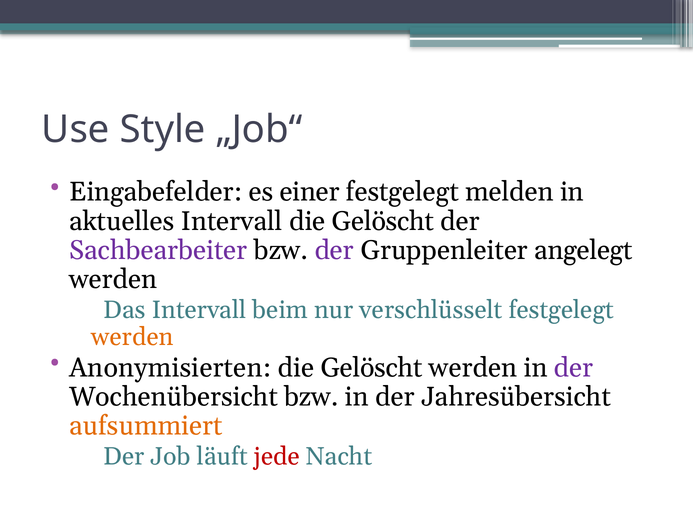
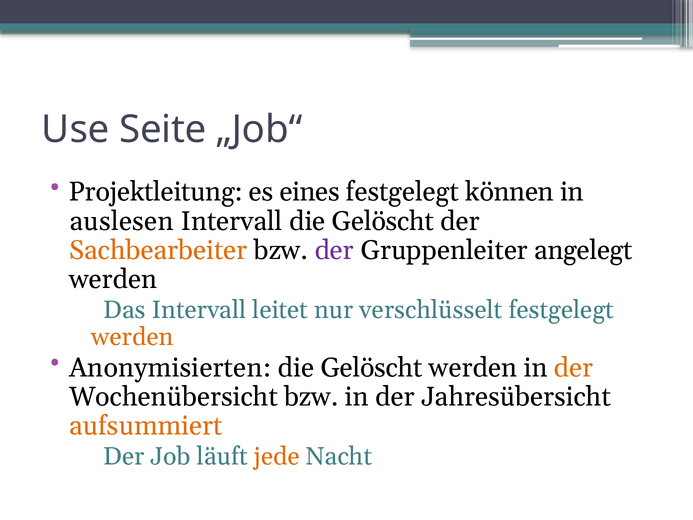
Style: Style -> Seite (163, 130)
Eingabefelder: Eingabefelder -> Projektleitung (156, 192)
einer: einer -> eines (310, 192)
melden: melden -> können (510, 192)
aktuelles: aktuelles -> auslesen (122, 221)
Sachbearbeiter colour: purple -> orange (158, 250)
beim: beim -> leitet (280, 310)
der colour: purple -> orange (574, 368)
jede colour: red -> orange (277, 456)
